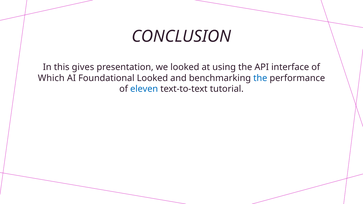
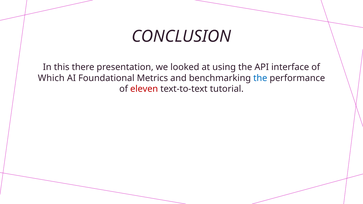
gives: gives -> there (83, 67)
Foundational Looked: Looked -> Metrics (152, 78)
eleven colour: blue -> red (144, 89)
